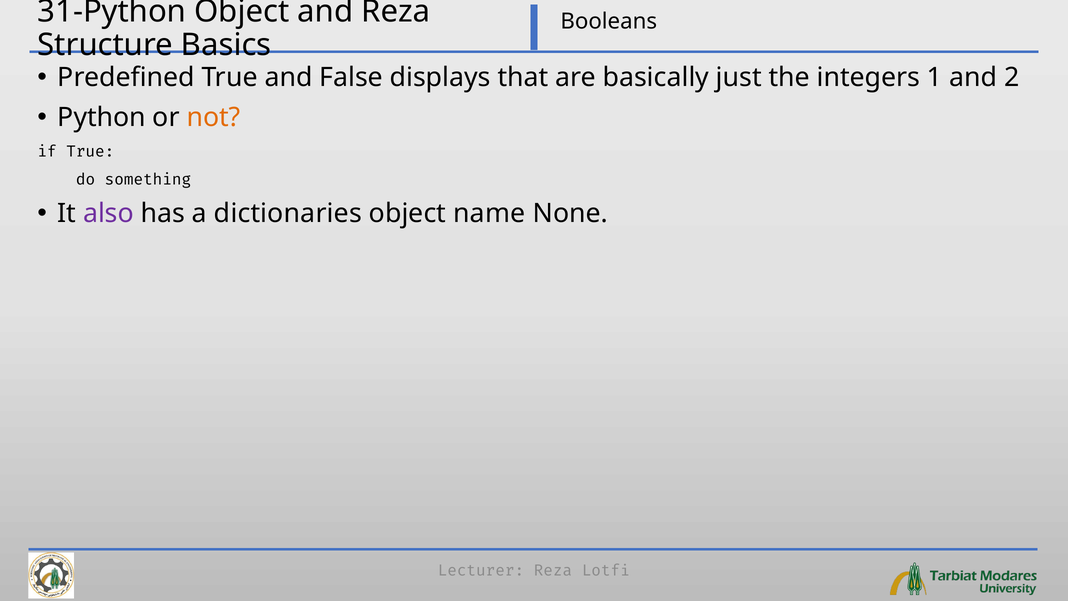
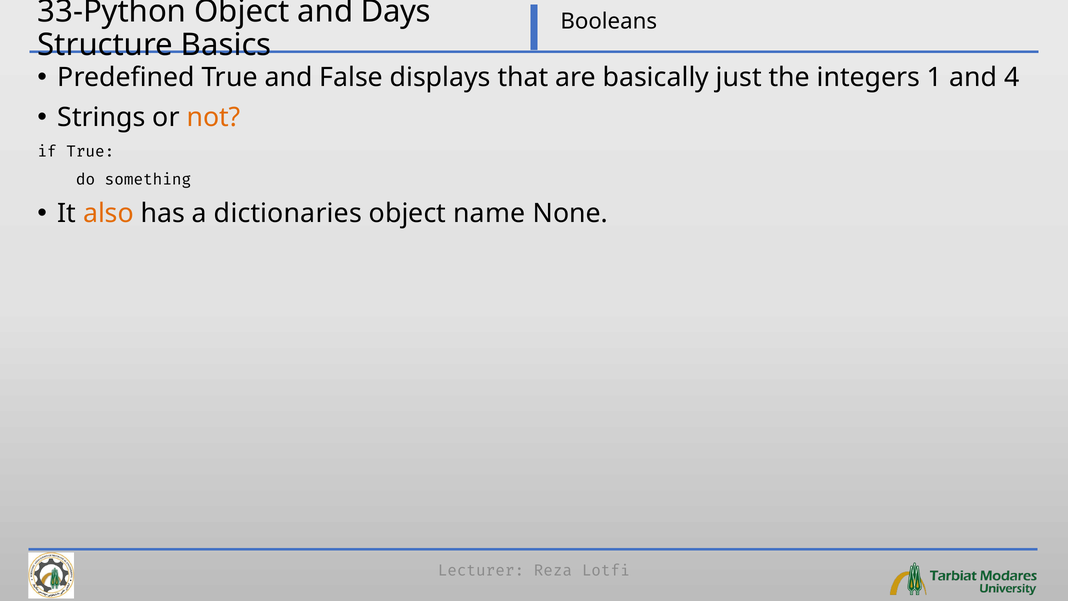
31-Python: 31-Python -> 33-Python (112, 12)
and Reza: Reza -> Days (396, 12)
2: 2 -> 4 (1012, 78)
Python: Python -> Strings (102, 118)
also colour: purple -> orange (108, 213)
